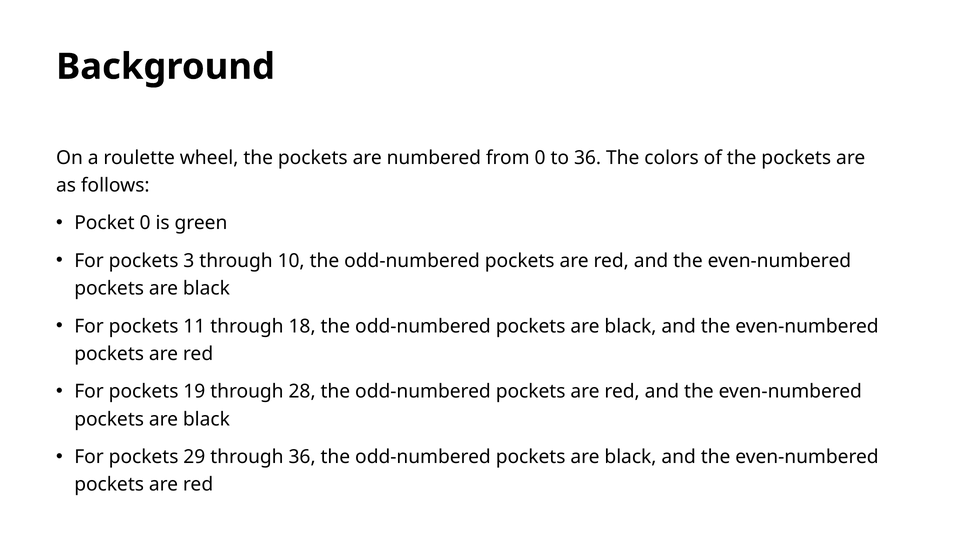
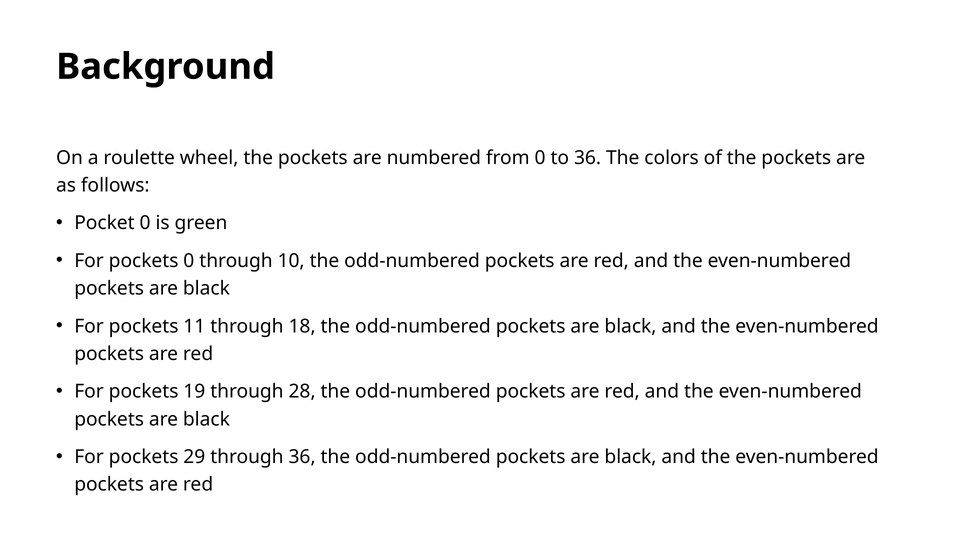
pockets 3: 3 -> 0 (189, 261)
